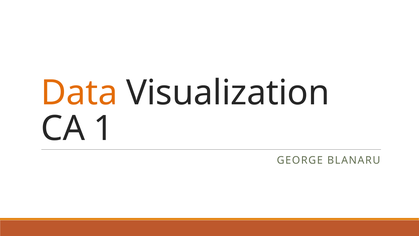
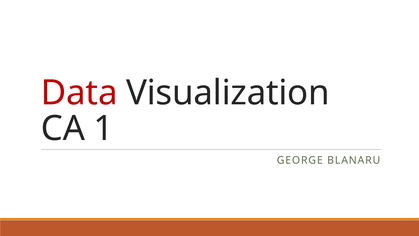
Data colour: orange -> red (79, 93)
